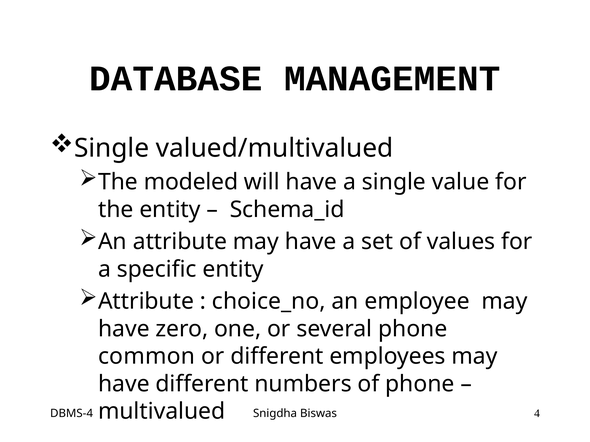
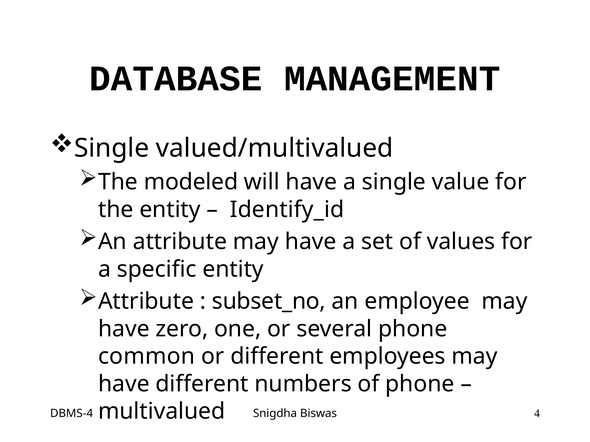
Schema_id: Schema_id -> Identify_id (287, 210)
choice_no: choice_no -> subset_no (269, 302)
